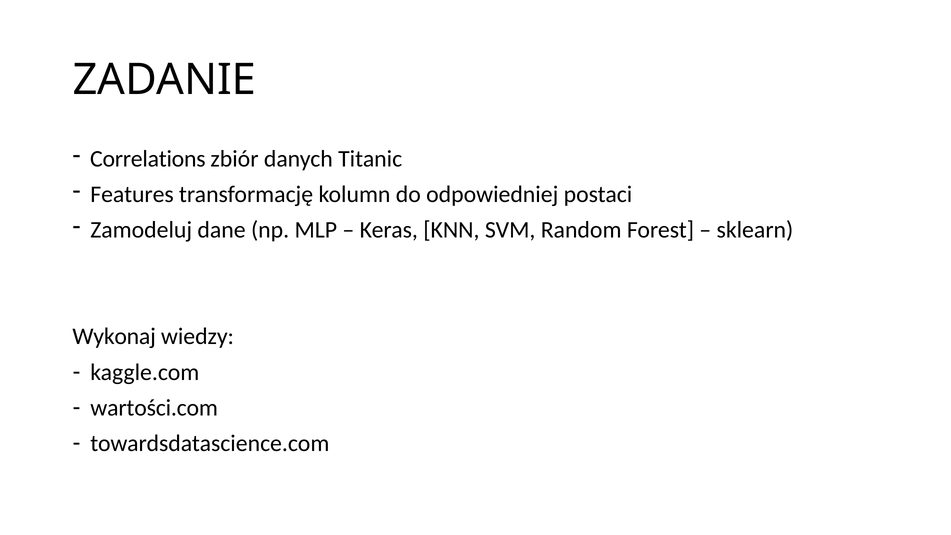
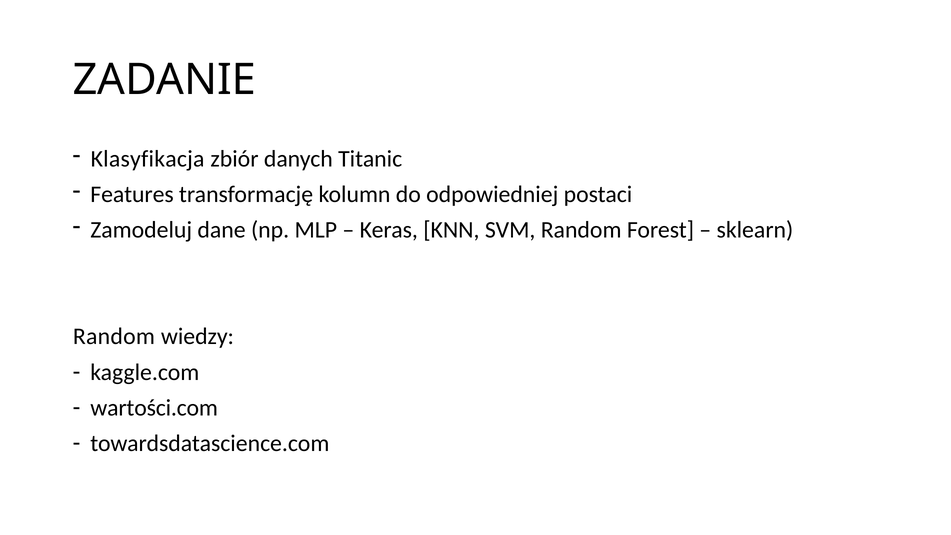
Correlations: Correlations -> Klasyfikacja (148, 159)
Wykonaj: Wykonaj -> Random (114, 337)
